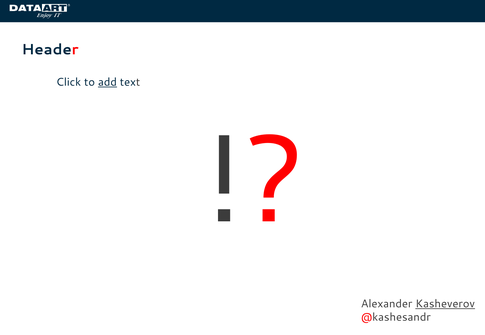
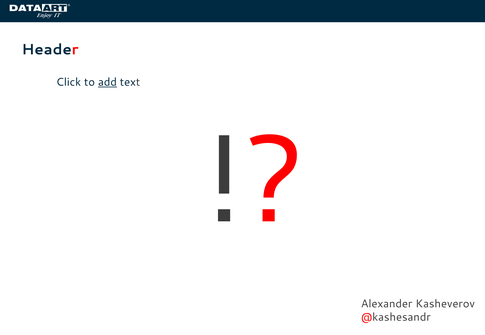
Kasheverov underline: present -> none (445, 304)
